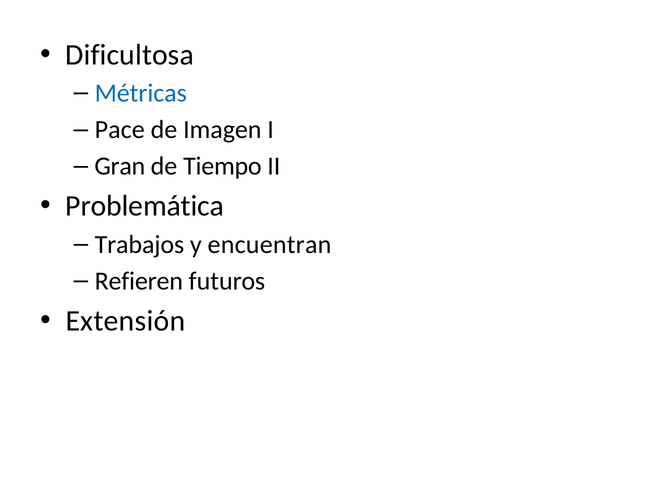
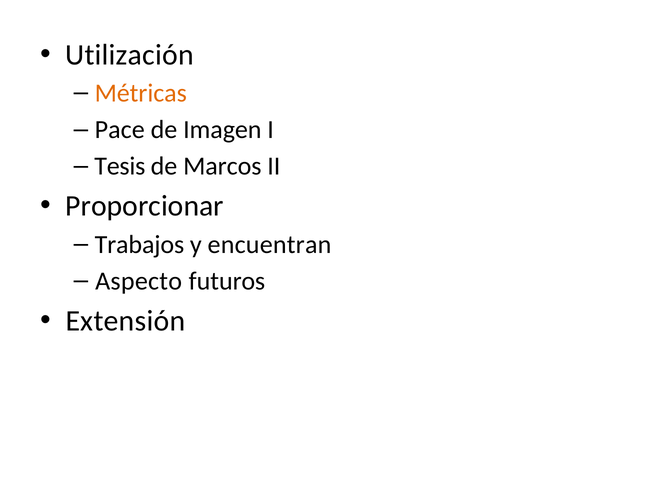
Dificultosa: Dificultosa -> Utilización (130, 55)
Métricas colour: blue -> orange (141, 93)
Gran: Gran -> Tesis (120, 166)
Tiempo: Tiempo -> Marcos (222, 166)
Problemática: Problemática -> Proporcionar (145, 206)
Refieren: Refieren -> Aspecto (139, 281)
